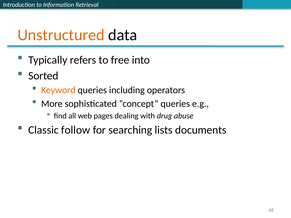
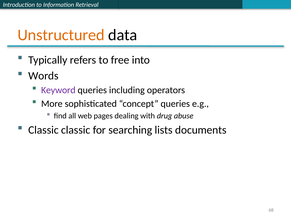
Sorted: Sorted -> Words (43, 76)
Keyword colour: orange -> purple (58, 90)
Classic follow: follow -> classic (76, 130)
